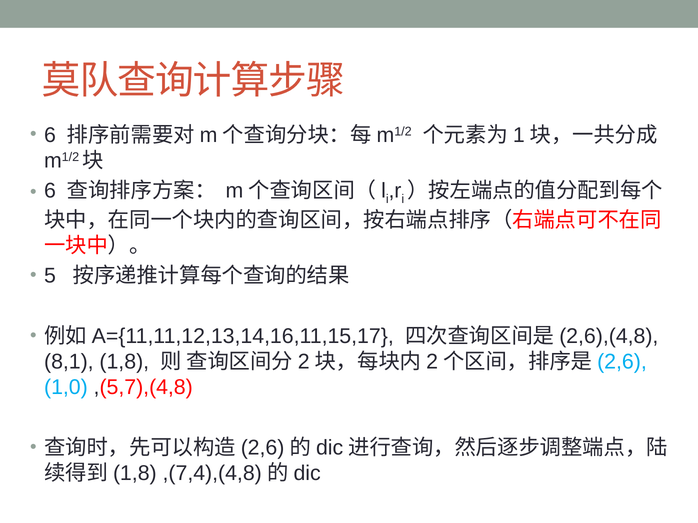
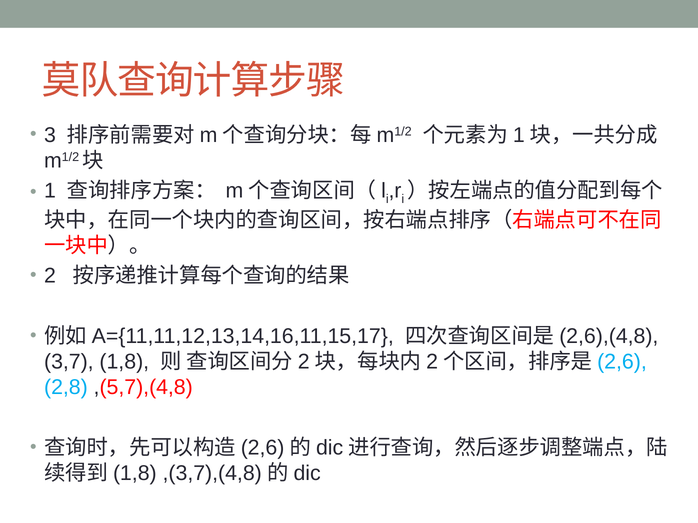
6: 6 -> 3 (50, 135)
6: 6 -> 1 (50, 191)
5: 5 -> 2 (50, 276)
8,1: 8,1 -> 3,7 (69, 362)
1,0: 1,0 -> 2,8 (66, 388)
,(7,4),(4,8: ,(7,4),(4,8 -> ,(3,7),(4,8 (212, 474)
